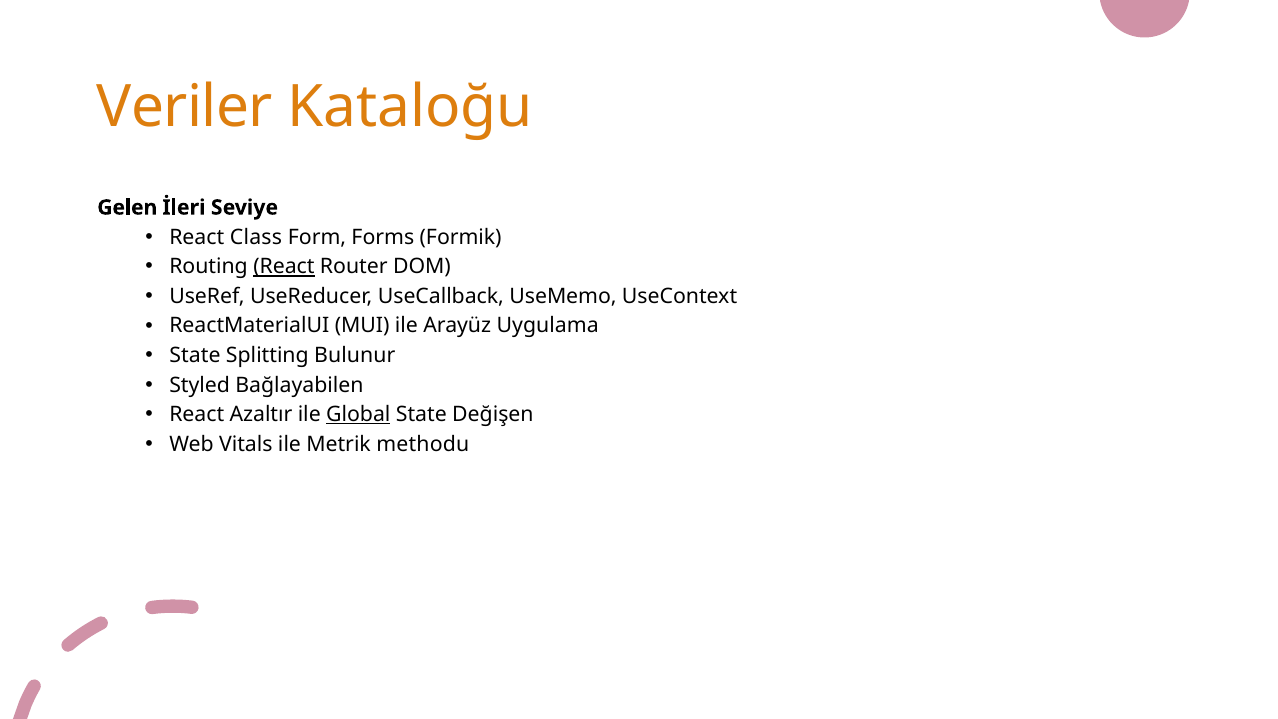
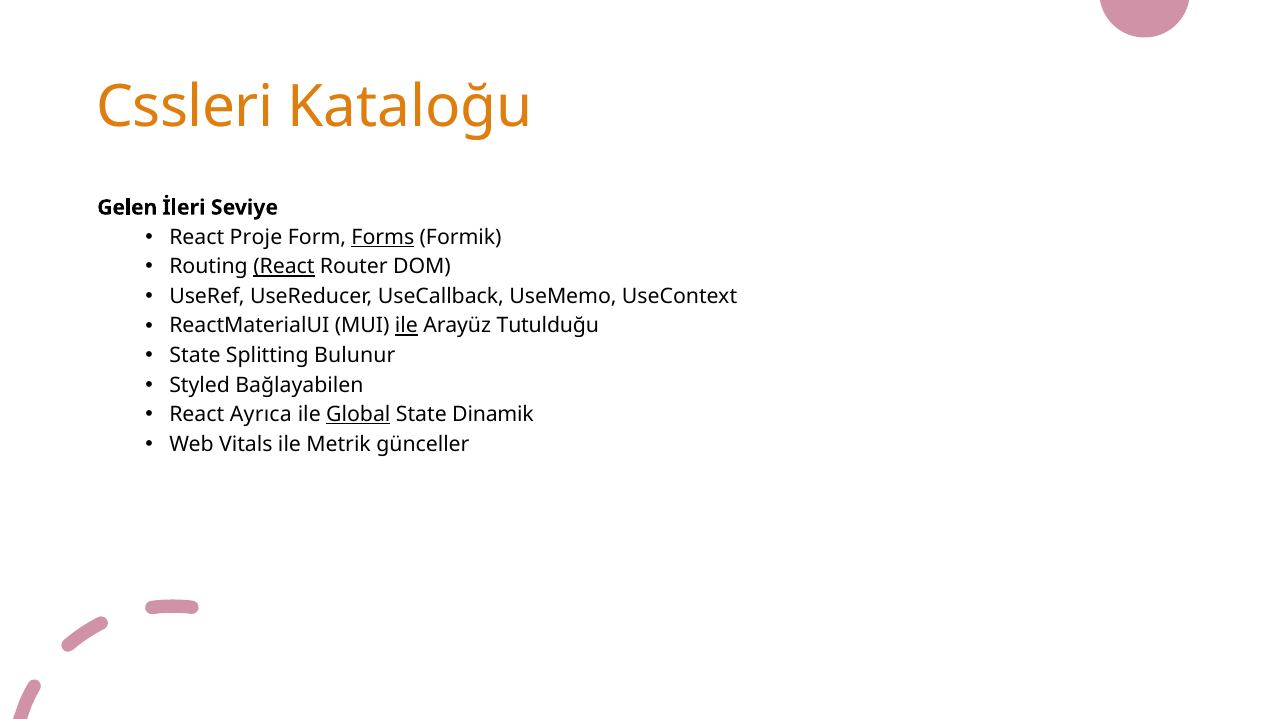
Veriler: Veriler -> Cssleri (185, 107)
Class: Class -> Proje (256, 237)
Forms underline: none -> present (383, 237)
ile underline: none -> present (406, 326)
Uygulama: Uygulama -> Tutulduğu (548, 326)
Azaltır: Azaltır -> Ayrıca (261, 415)
Değişen: Değişen -> Dinamik (493, 415)
methodu: methodu -> günceller (423, 444)
